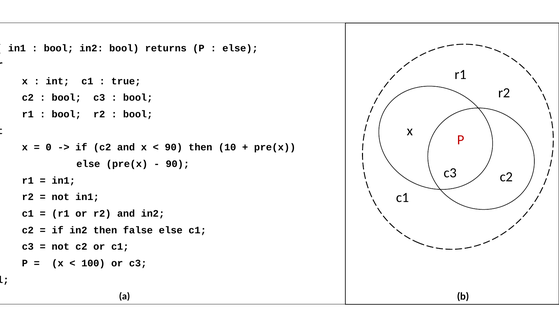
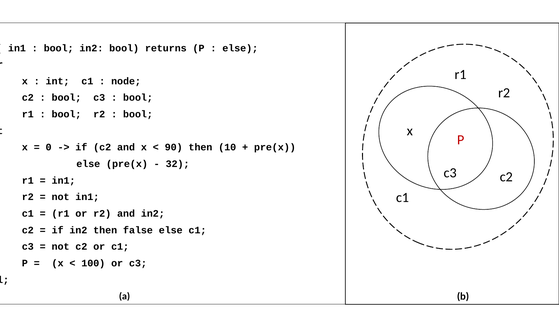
true: true -> node (126, 81)
90: 90 -> 32 (178, 164)
